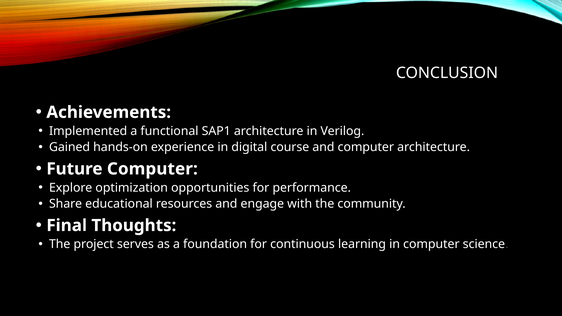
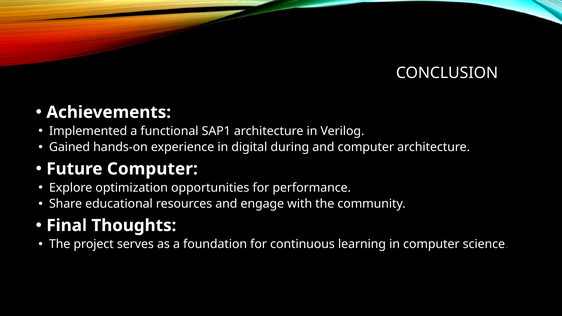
course: course -> during (290, 147)
